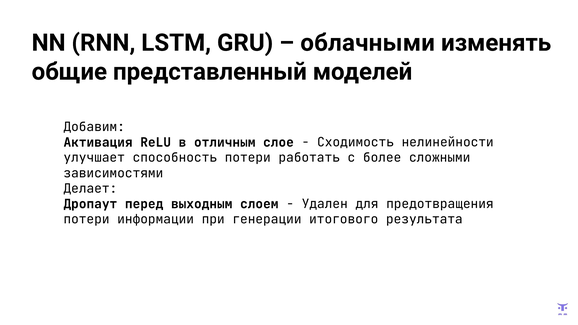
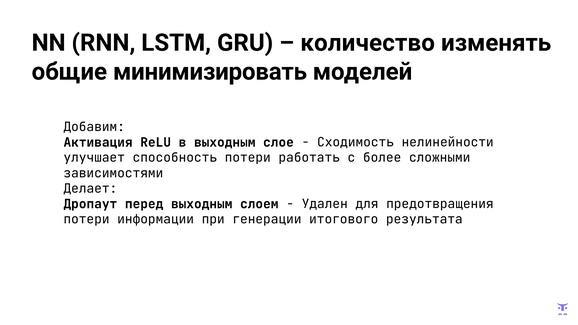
облачными: облачными -> количество (368, 43)
представленный: представленный -> минимизировать (210, 72)
в отличным: отличным -> выходным (225, 142)
